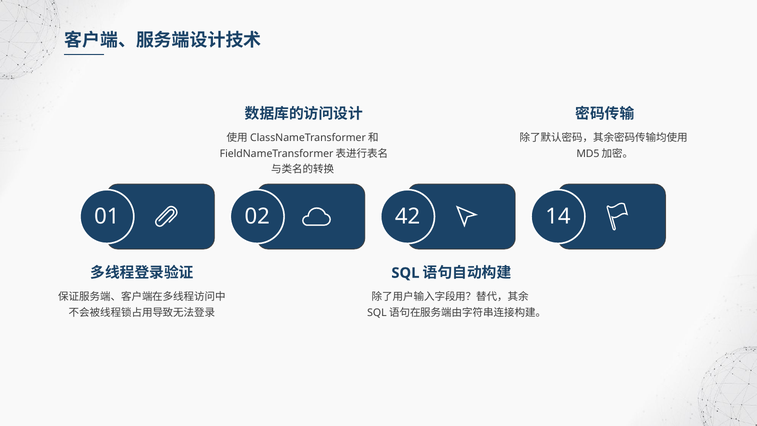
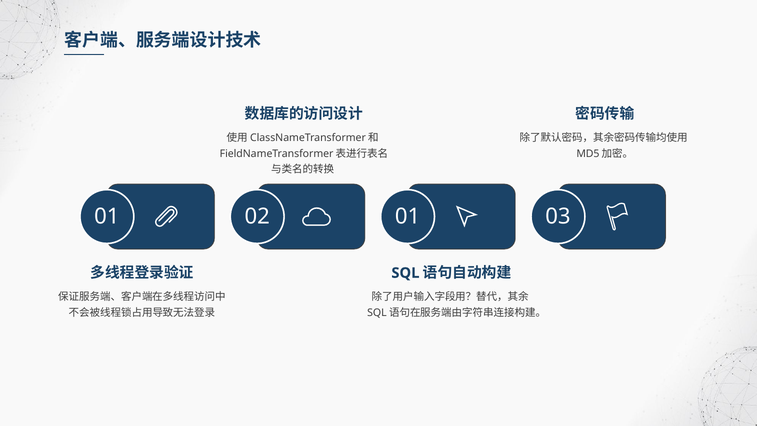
01 42: 42 -> 01 (408, 216)
14: 14 -> 03 (558, 216)
